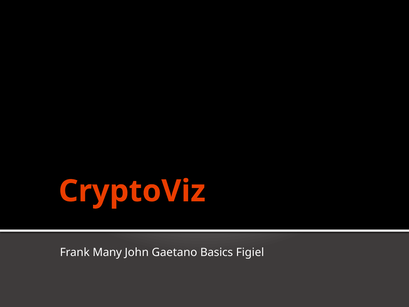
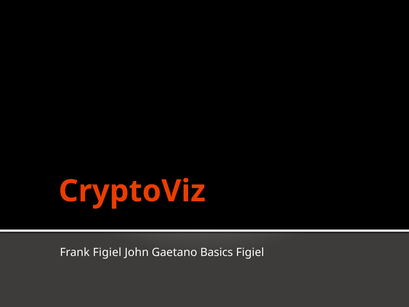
Frank Many: Many -> Figiel (107, 252)
